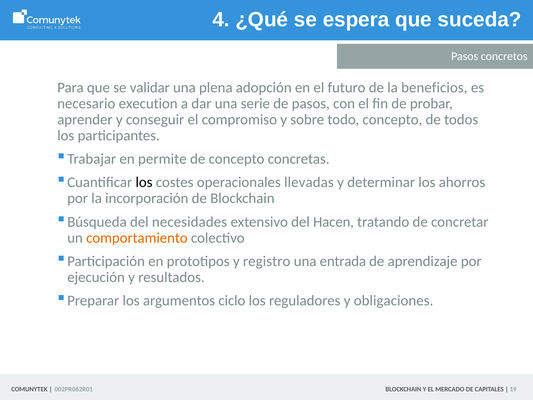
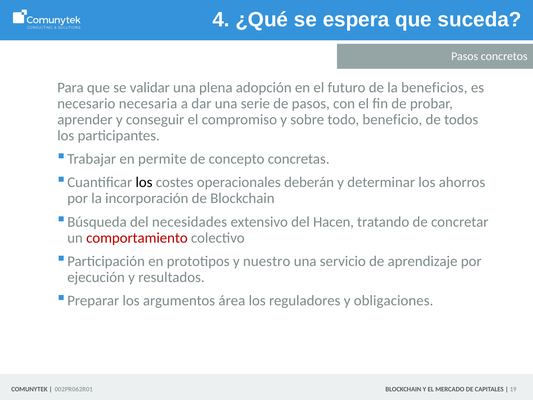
execution: execution -> necesaria (148, 103)
todo concepto: concepto -> beneficio (392, 119)
llevadas: llevadas -> deberán (309, 182)
comportamiento colour: orange -> red (137, 238)
registro: registro -> nuestro (267, 261)
entrada: entrada -> servicio (343, 261)
ciclo: ciclo -> área (232, 300)
